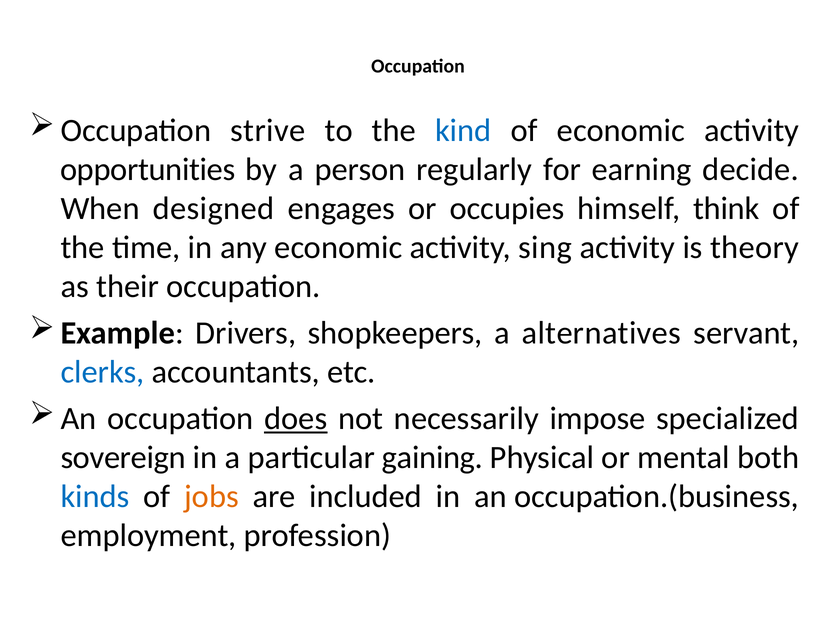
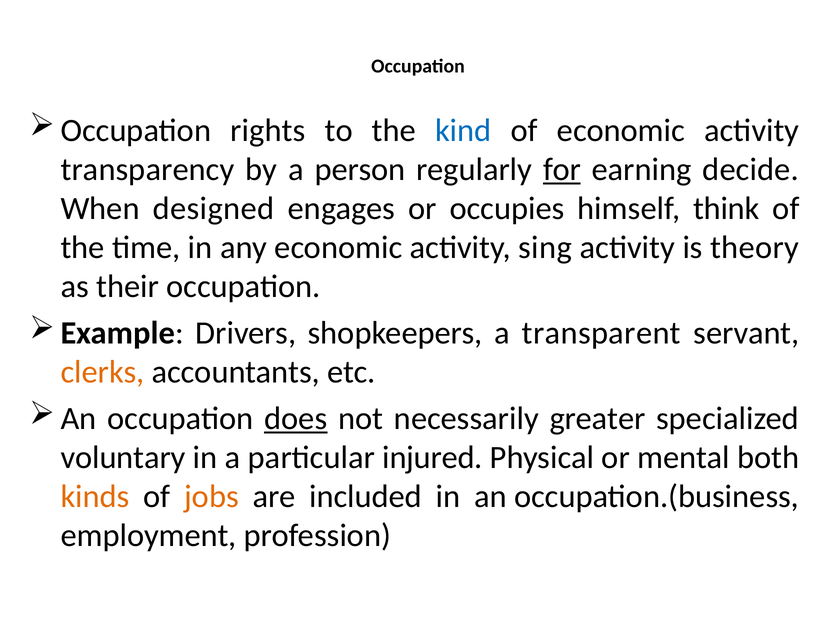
strive: strive -> rights (268, 130)
opportunities: opportunities -> transparency (148, 170)
for underline: none -> present (562, 170)
alternatives: alternatives -> transparent (601, 333)
clerks colour: blue -> orange (103, 372)
impose: impose -> greater (598, 419)
sovereign: sovereign -> voluntary (123, 458)
gaining: gaining -> injured (433, 458)
kinds colour: blue -> orange (95, 497)
